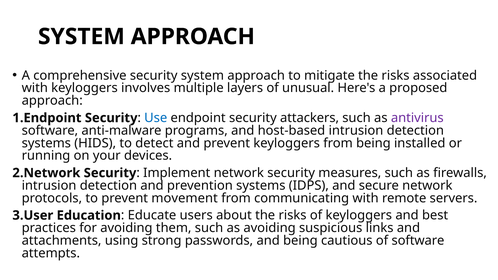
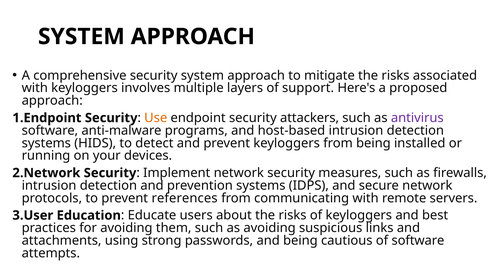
unusual: unusual -> support (308, 88)
Use colour: blue -> orange (156, 118)
movement: movement -> references (185, 198)
